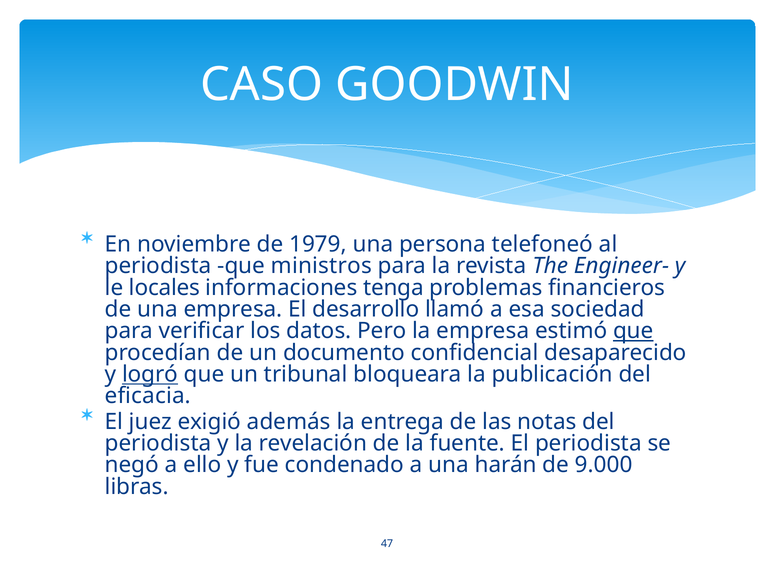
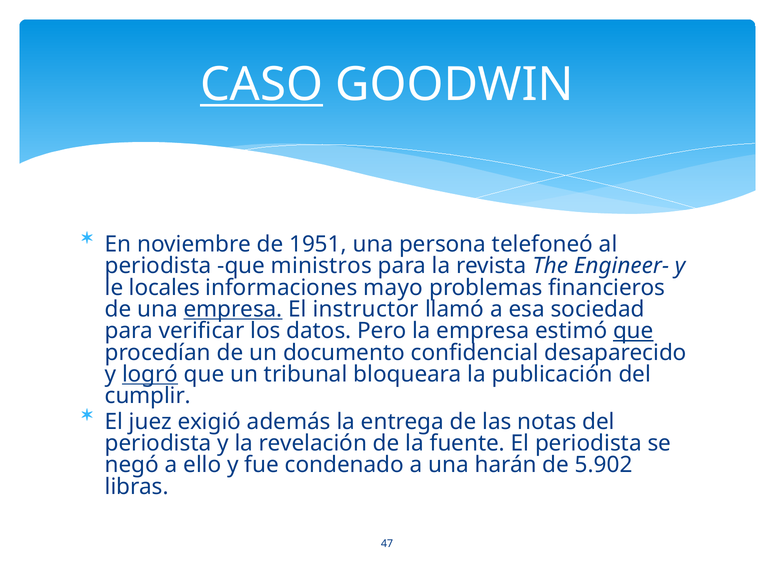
CASO underline: none -> present (261, 85)
1979: 1979 -> 1951 (318, 245)
tenga: tenga -> mayo (393, 288)
empresa underline: none -> present (233, 310)
desarrollo: desarrollo -> instructor (366, 310)
eficacia: eficacia -> cumplir (148, 396)
9.000: 9.000 -> 5.902 (604, 465)
